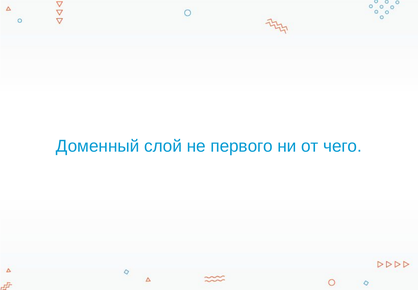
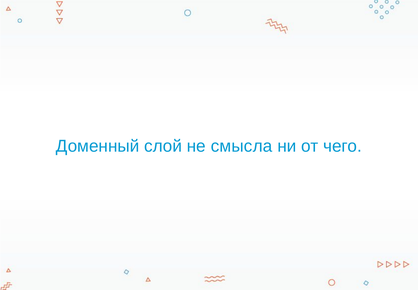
первого: первого -> смысла (242, 146)
